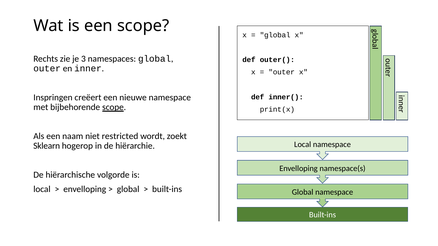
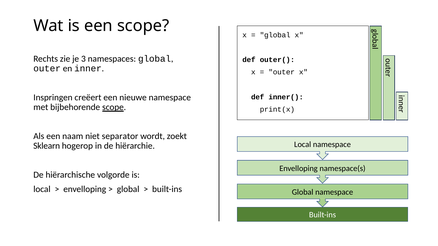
restricted: restricted -> separator (120, 136)
